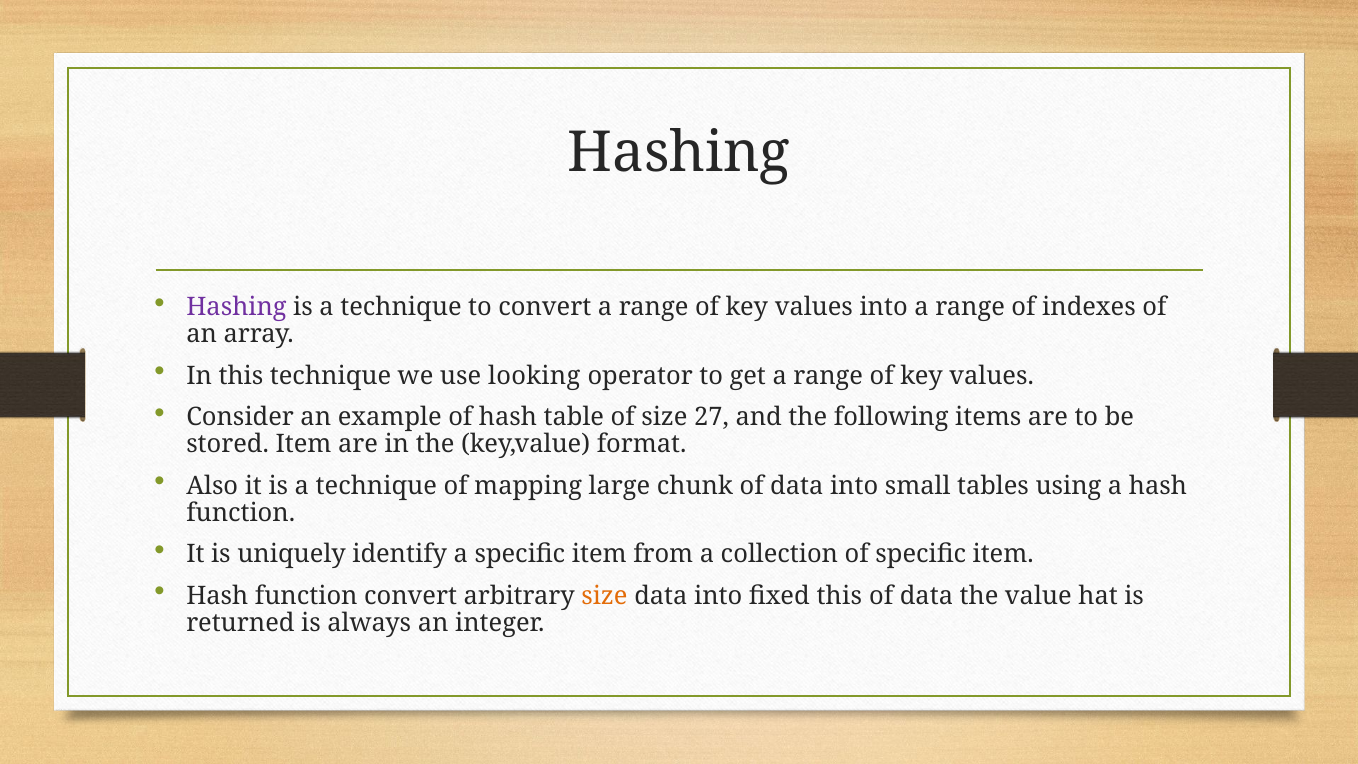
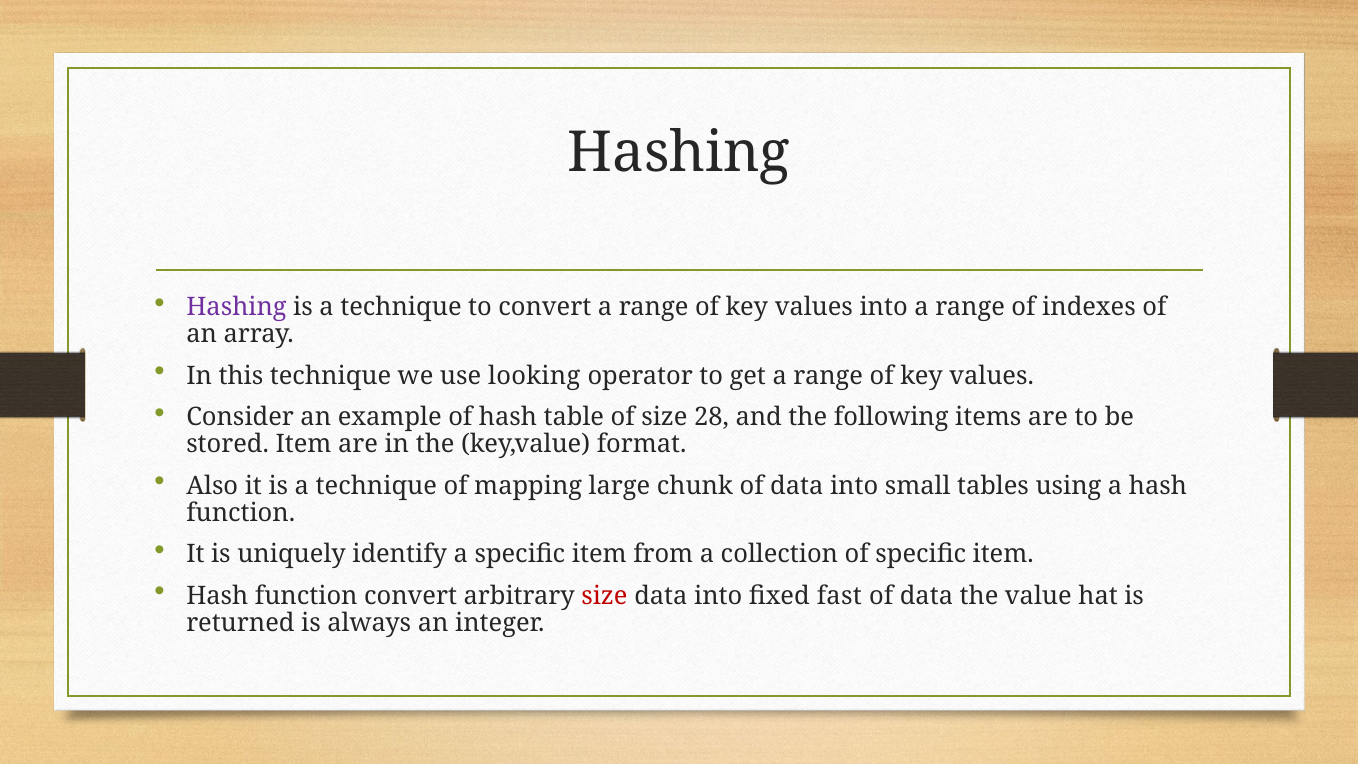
27: 27 -> 28 (712, 417)
size colour: orange -> red (604, 596)
fixed this: this -> fast (839, 596)
